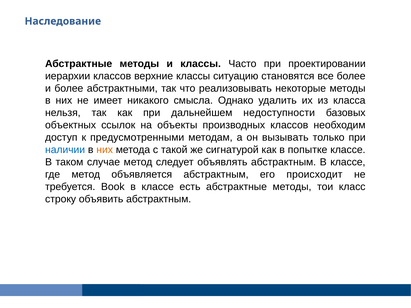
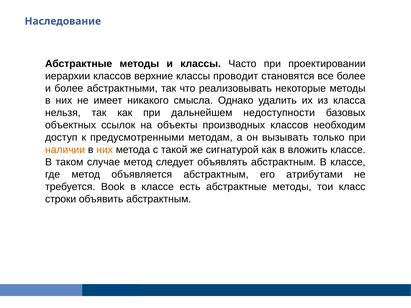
ситуацию: ситуацию -> проводит (236, 76)
наличии colour: blue -> orange (65, 150)
попытке: попытке -> вложить (308, 150)
происходит: происходит -> атрибутами (315, 175)
строку: строку -> строки (61, 199)
